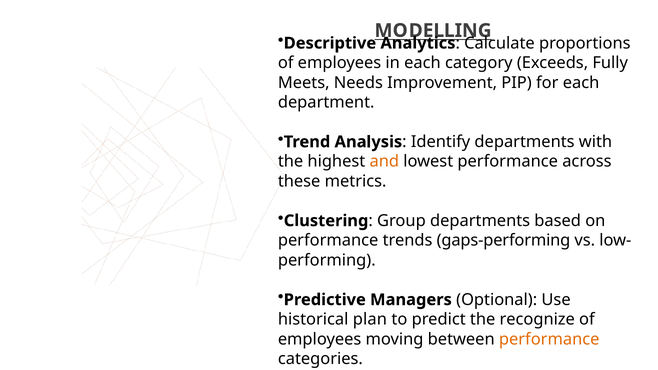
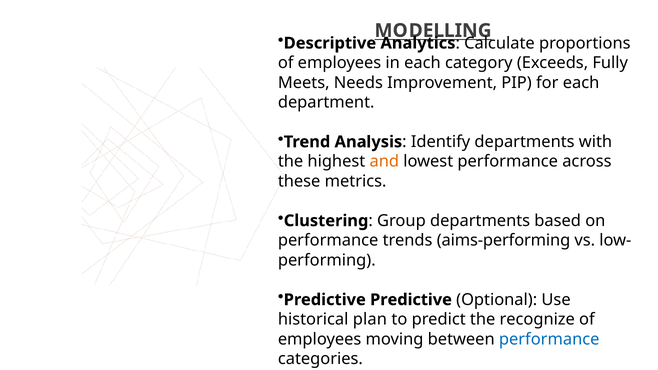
gaps-performing: gaps-performing -> aims-performing (504, 241)
Predictive Managers: Managers -> Predictive (411, 300)
performance colour: orange -> blue (549, 339)
